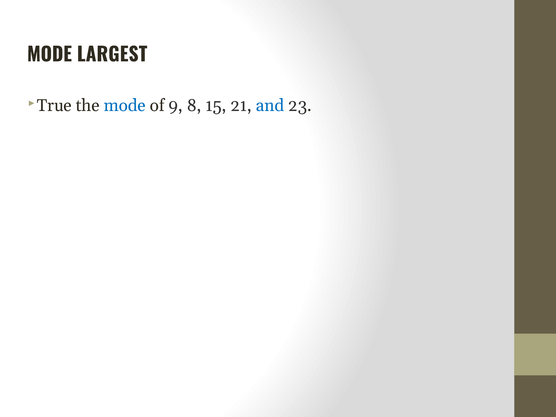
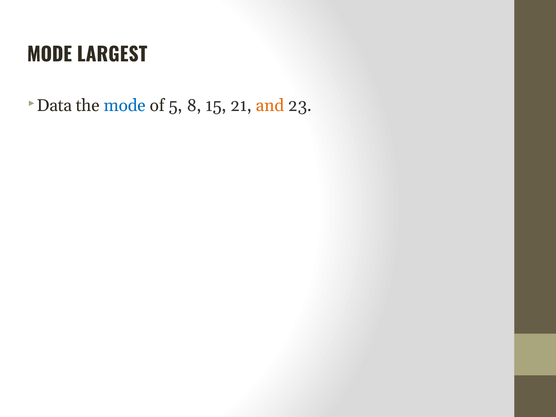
True: True -> Data (54, 106)
9: 9 -> 5 (176, 106)
and colour: blue -> orange (270, 106)
